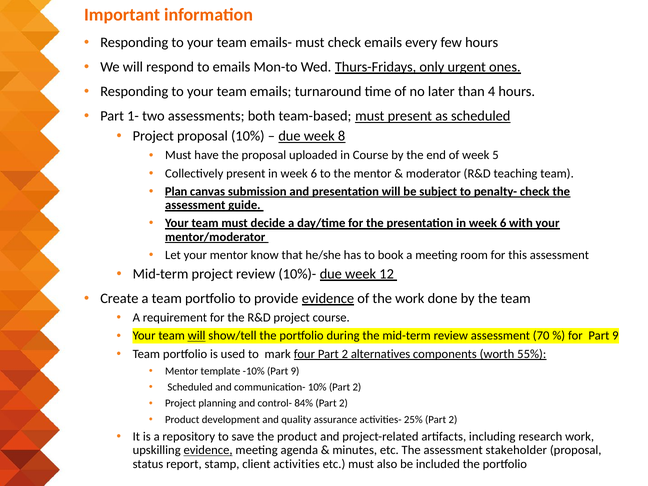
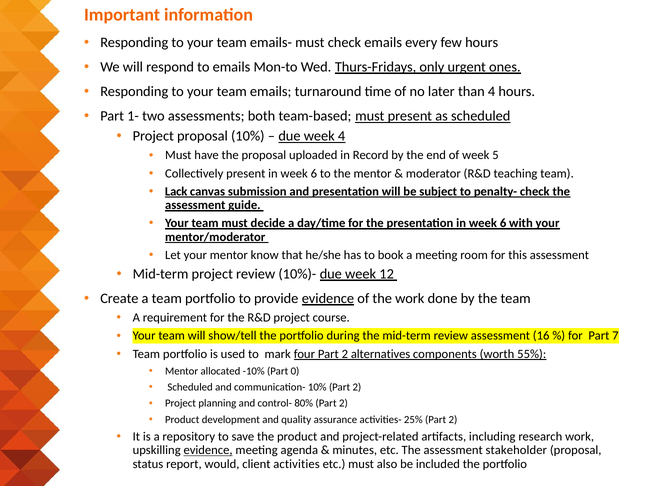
week 8: 8 -> 4 (342, 136)
in Course: Course -> Record (371, 155)
Plan: Plan -> Lack (176, 192)
will underline: present -> none (197, 336)
70: 70 -> 16 (541, 336)
for Part 9: 9 -> 7 (615, 336)
template: template -> allocated (220, 371)
-10% Part 9: 9 -> 0 (295, 371)
84%: 84% -> 80% (304, 403)
stamp: stamp -> would (222, 464)
